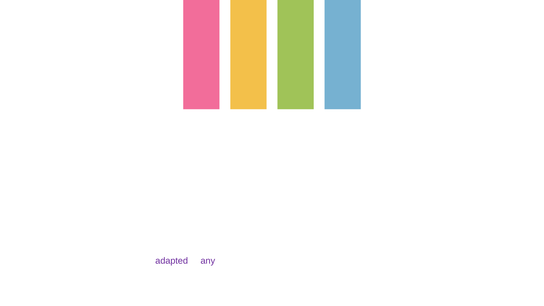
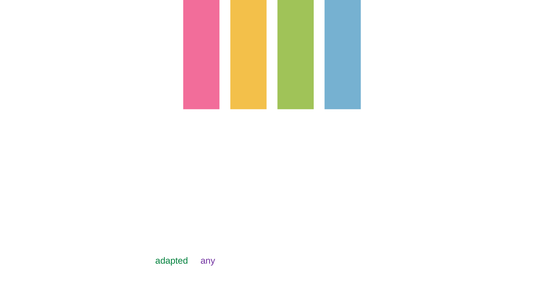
adapted colour: purple -> green (172, 261)
